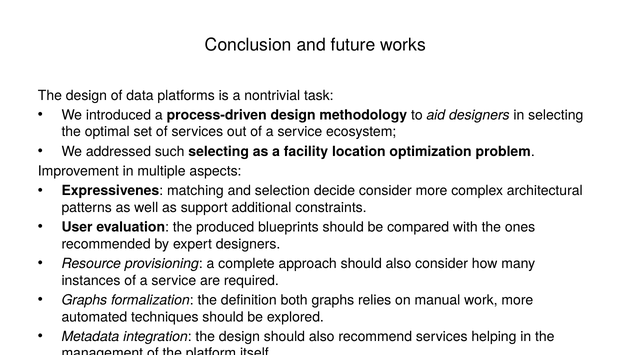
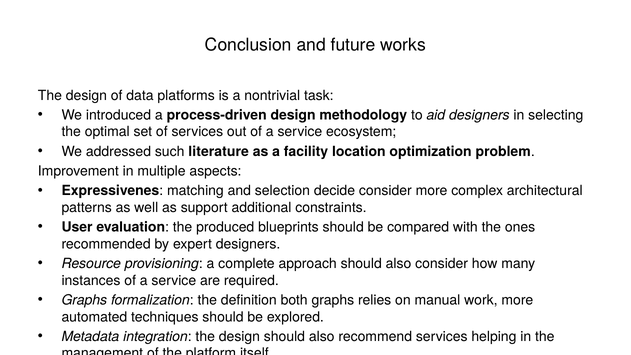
such selecting: selecting -> literature (219, 151)
